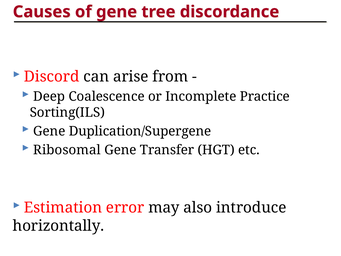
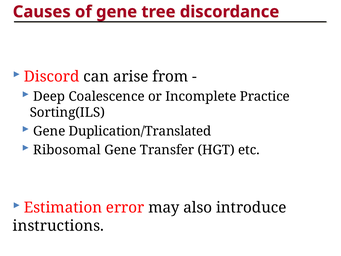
Duplication/Supergene: Duplication/Supergene -> Duplication/Translated (140, 131)
horizontally: horizontally -> instructions (58, 226)
